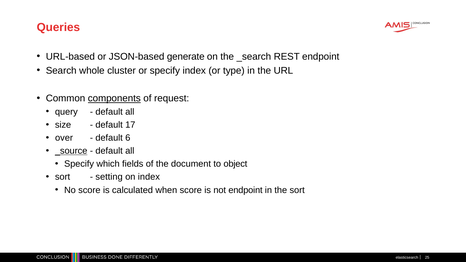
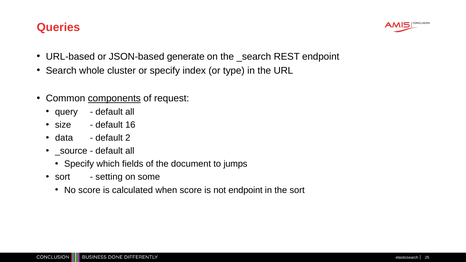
17: 17 -> 16 (130, 125)
over: over -> data (64, 138)
6: 6 -> 2 (128, 138)
_source underline: present -> none (71, 151)
object: object -> jumps (235, 164)
on index: index -> some (149, 177)
